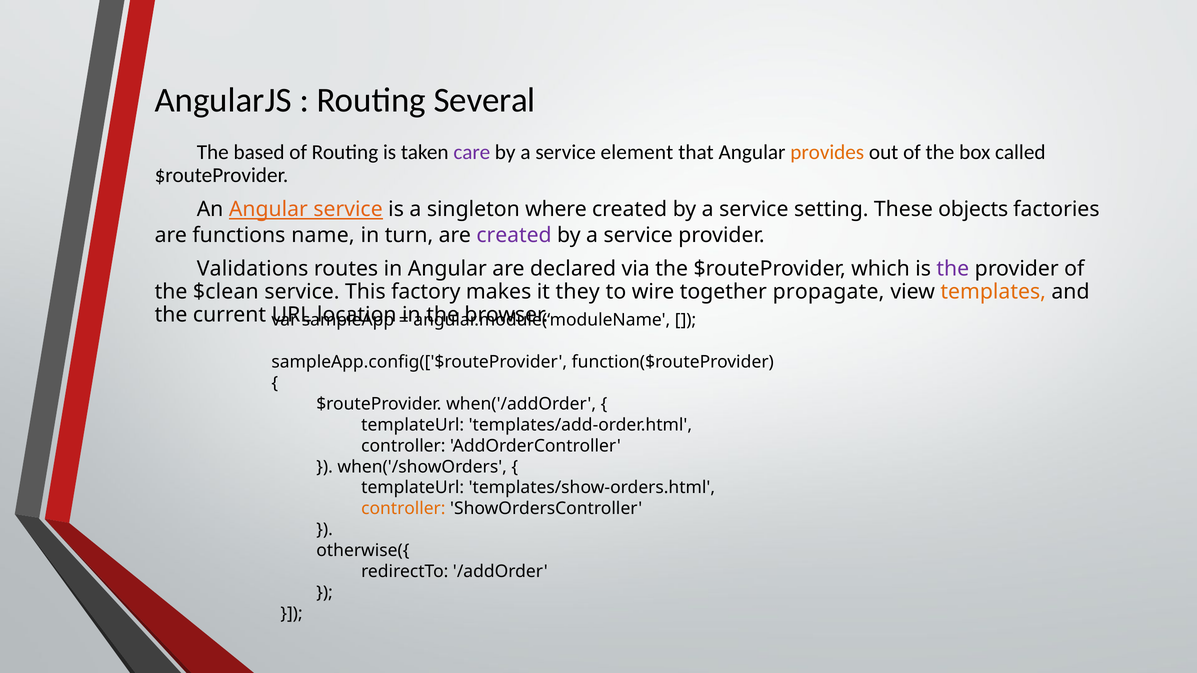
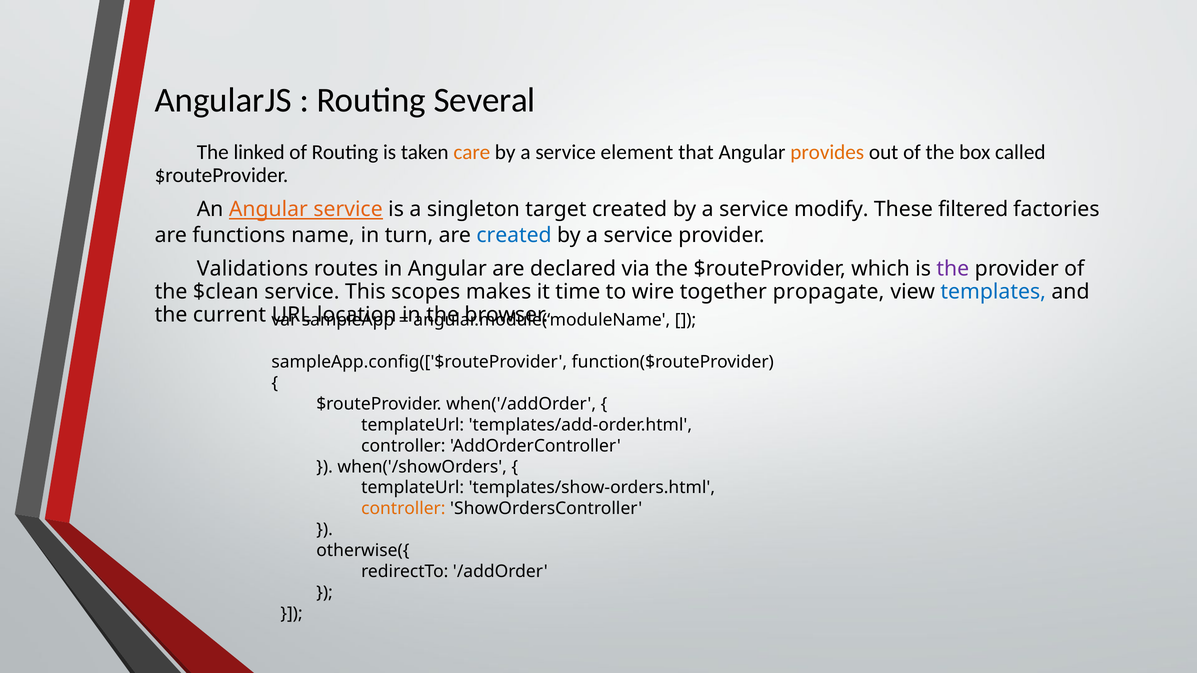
based: based -> linked (259, 152)
care colour: purple -> orange (472, 152)
where: where -> target (556, 209)
setting: setting -> modify (831, 209)
objects: objects -> filtered (973, 209)
created colour: purple -> blue (514, 235)
factory: factory -> scopes (426, 292)
they: they -> time (578, 292)
templates colour: orange -> blue (993, 292)
